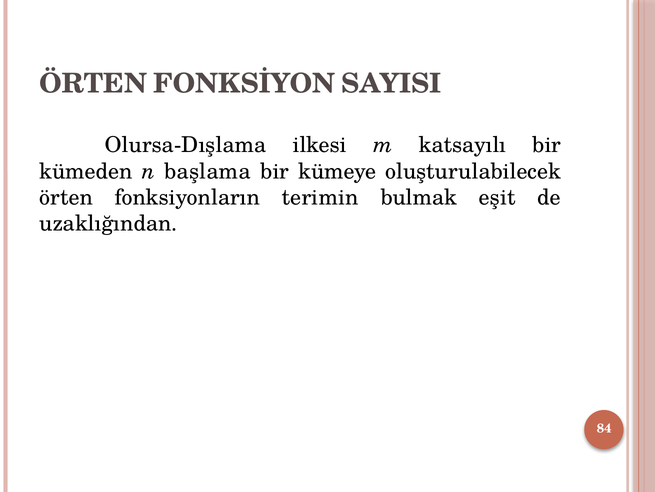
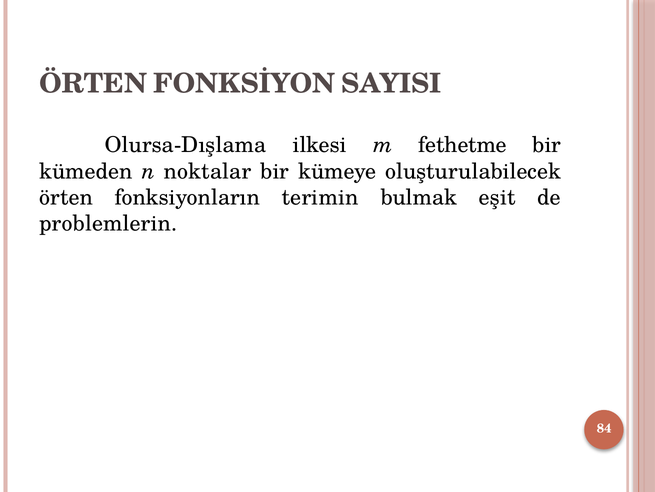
katsayılı: katsayılı -> fethetme (463, 145)
başlama: başlama -> noktalar (208, 171)
uzaklığından: uzaklığından -> problemlerin (108, 223)
